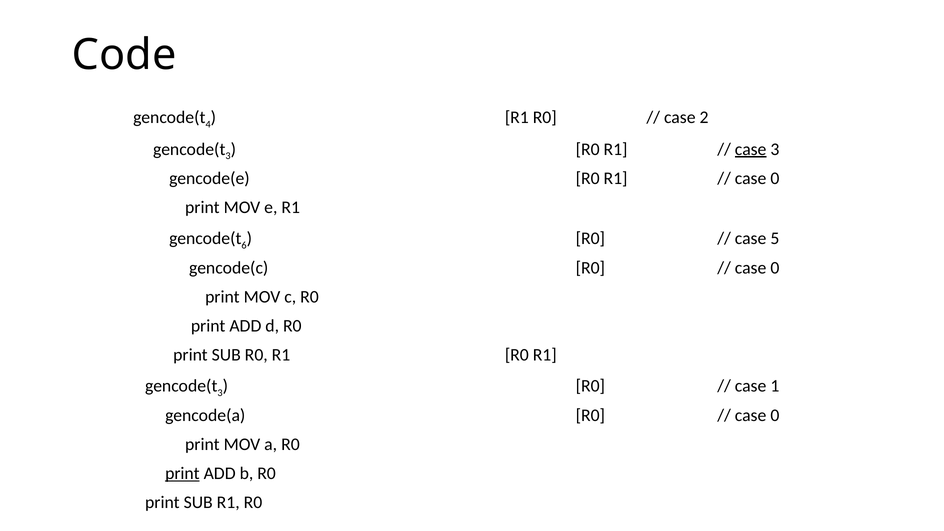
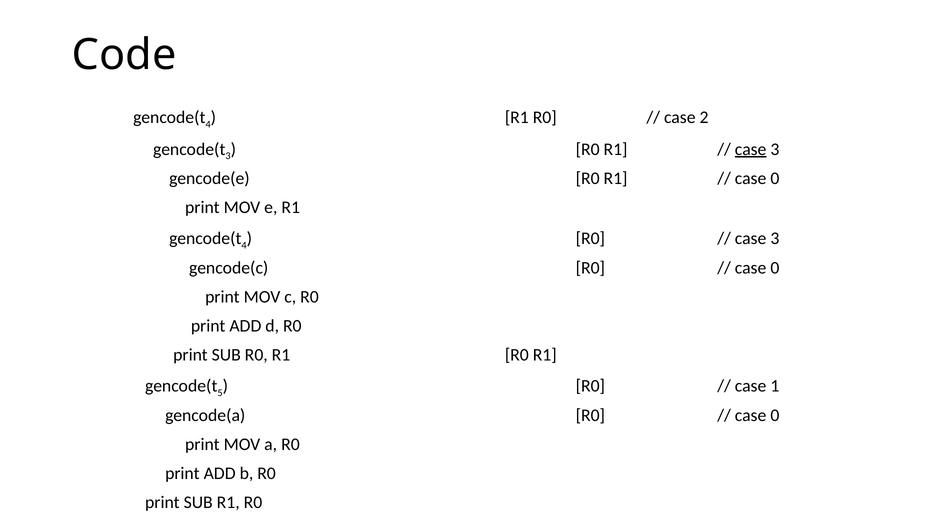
6: 6 -> 4 (244, 246)
5: 5 -> 3 (775, 239)
3: 3 -> 5 (220, 393)
print underline: present -> none (182, 473)
